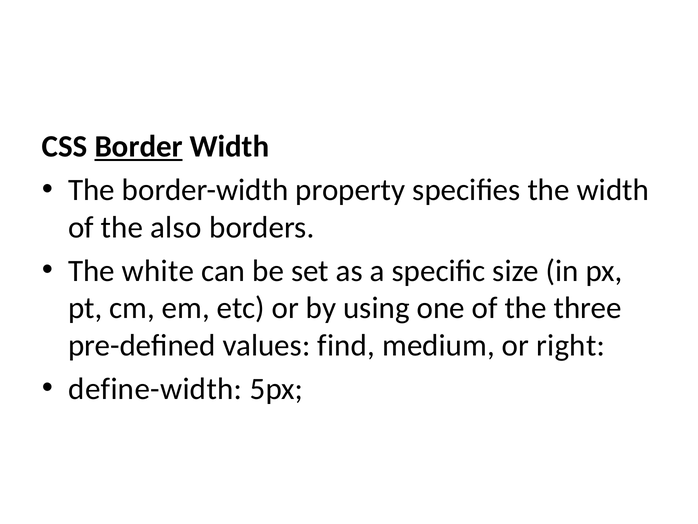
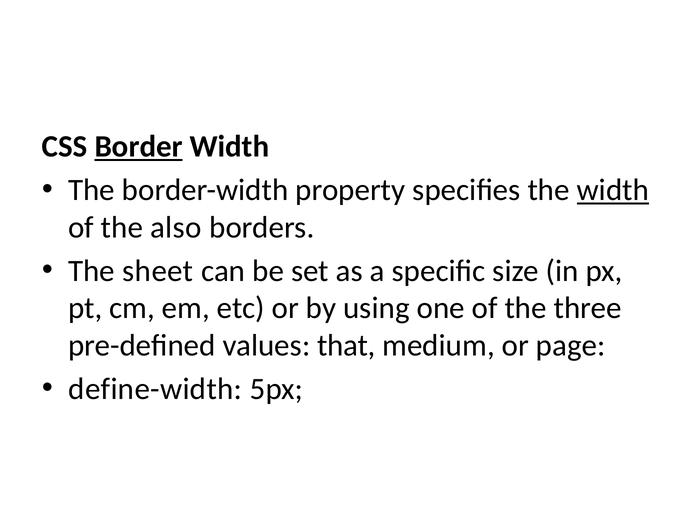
width underline: none -> present (613, 190)
white: white -> sheet (158, 271)
find: find -> that (346, 345)
right: right -> page (571, 345)
